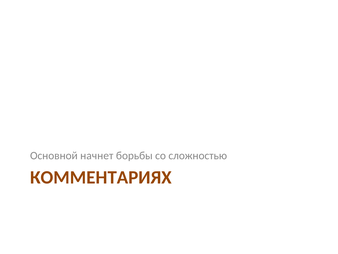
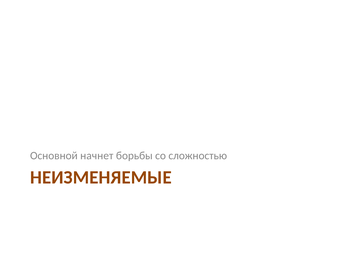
КОММЕНТАРИЯХ: КОММЕНТАРИЯХ -> НЕИЗМЕНЯЕМЫЕ (101, 177)
